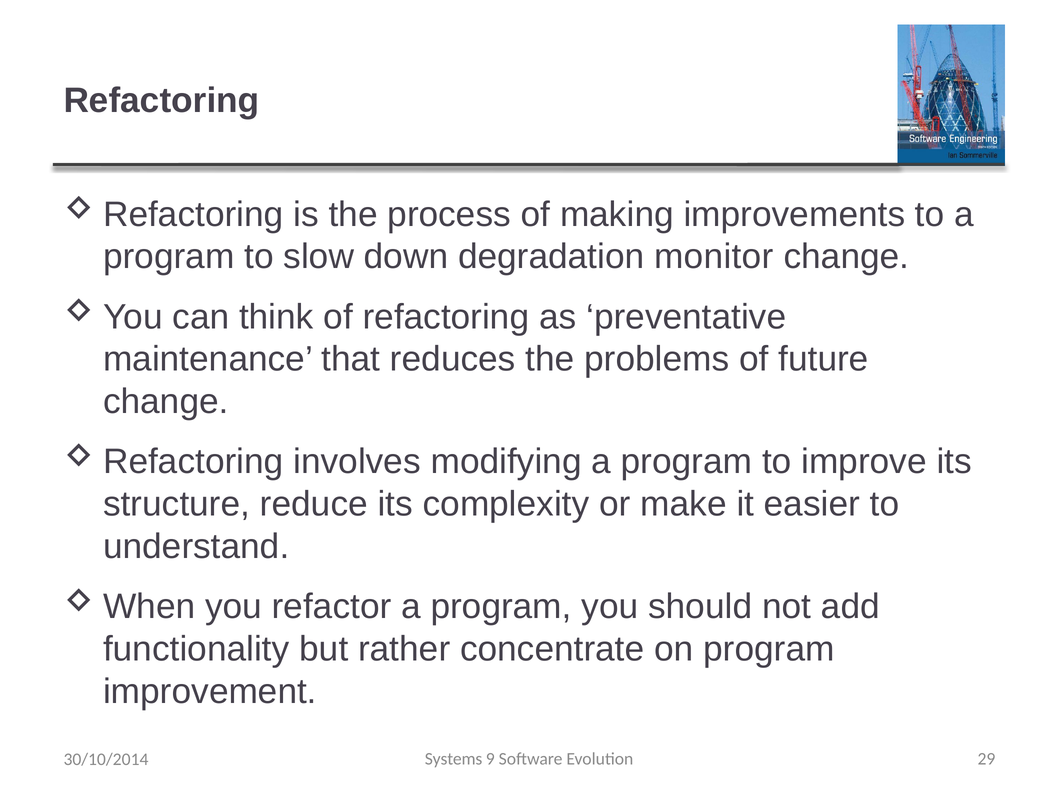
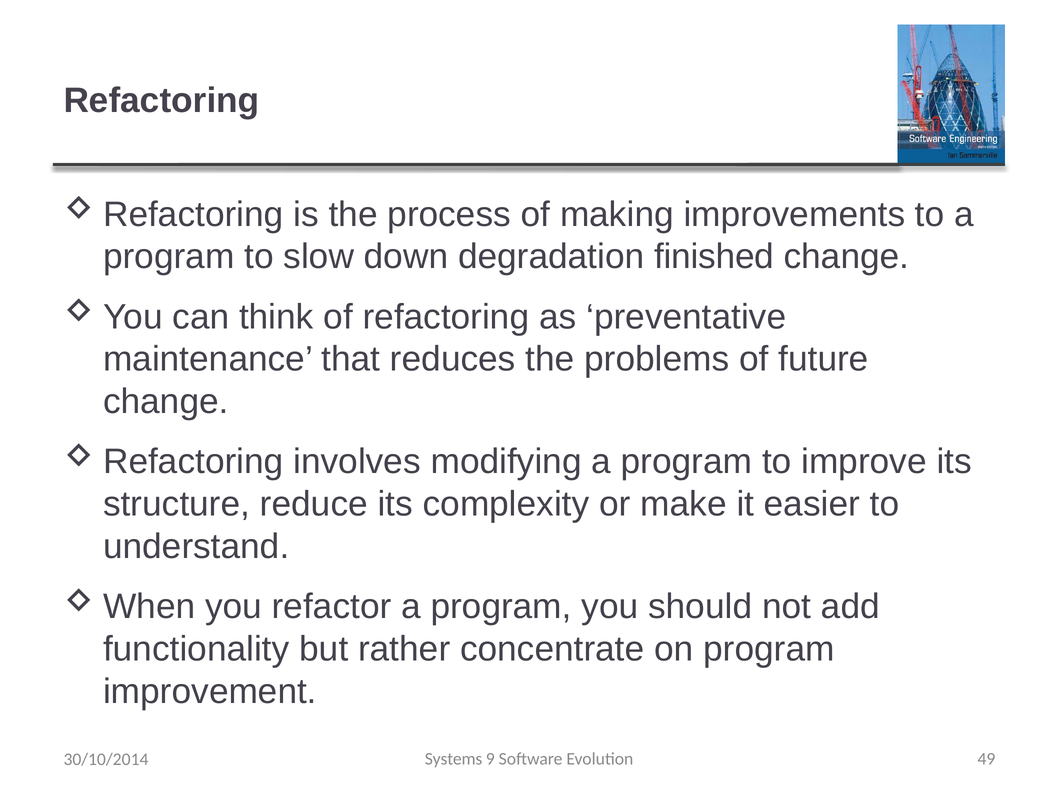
monitor: monitor -> finished (714, 257)
29: 29 -> 49 (987, 758)
